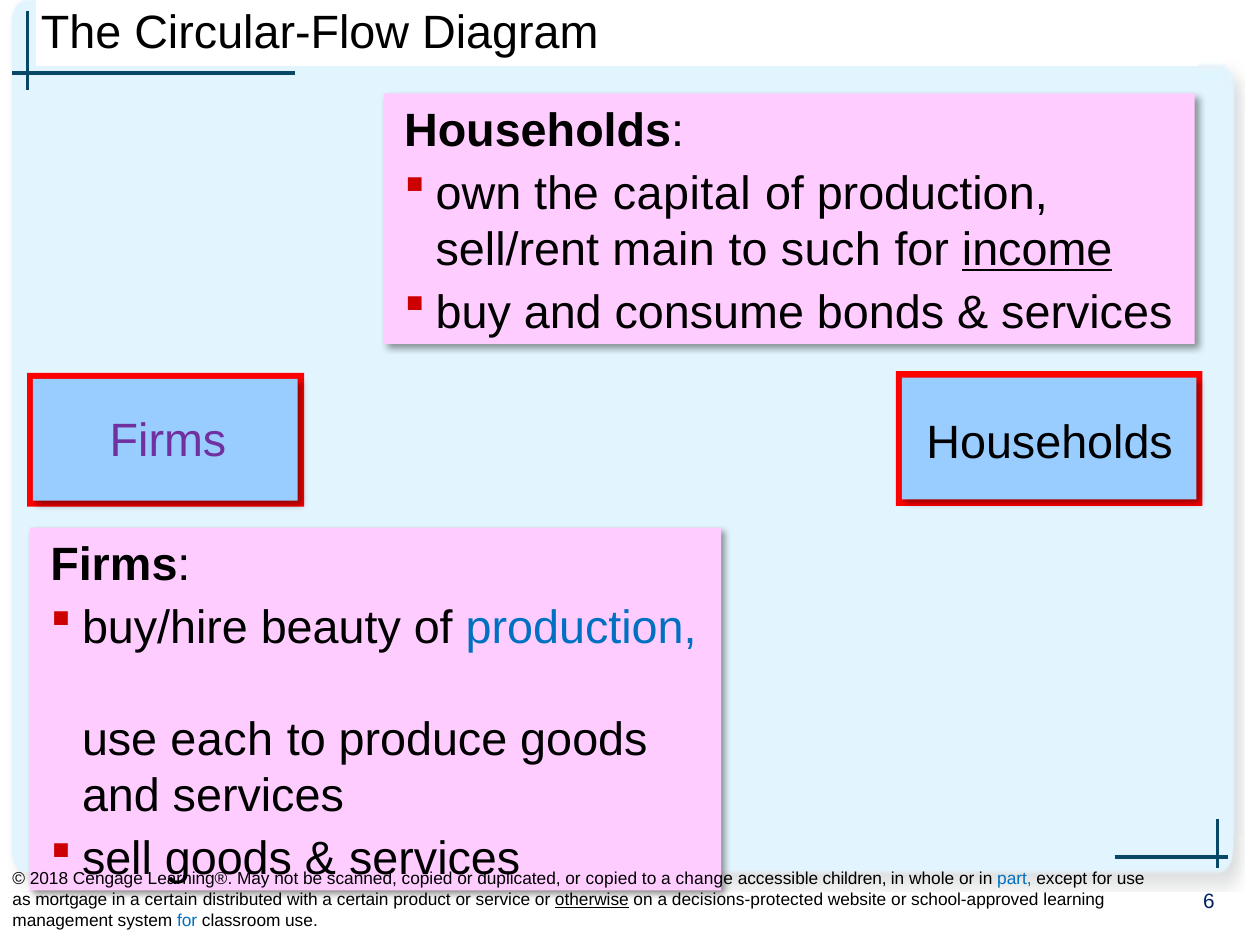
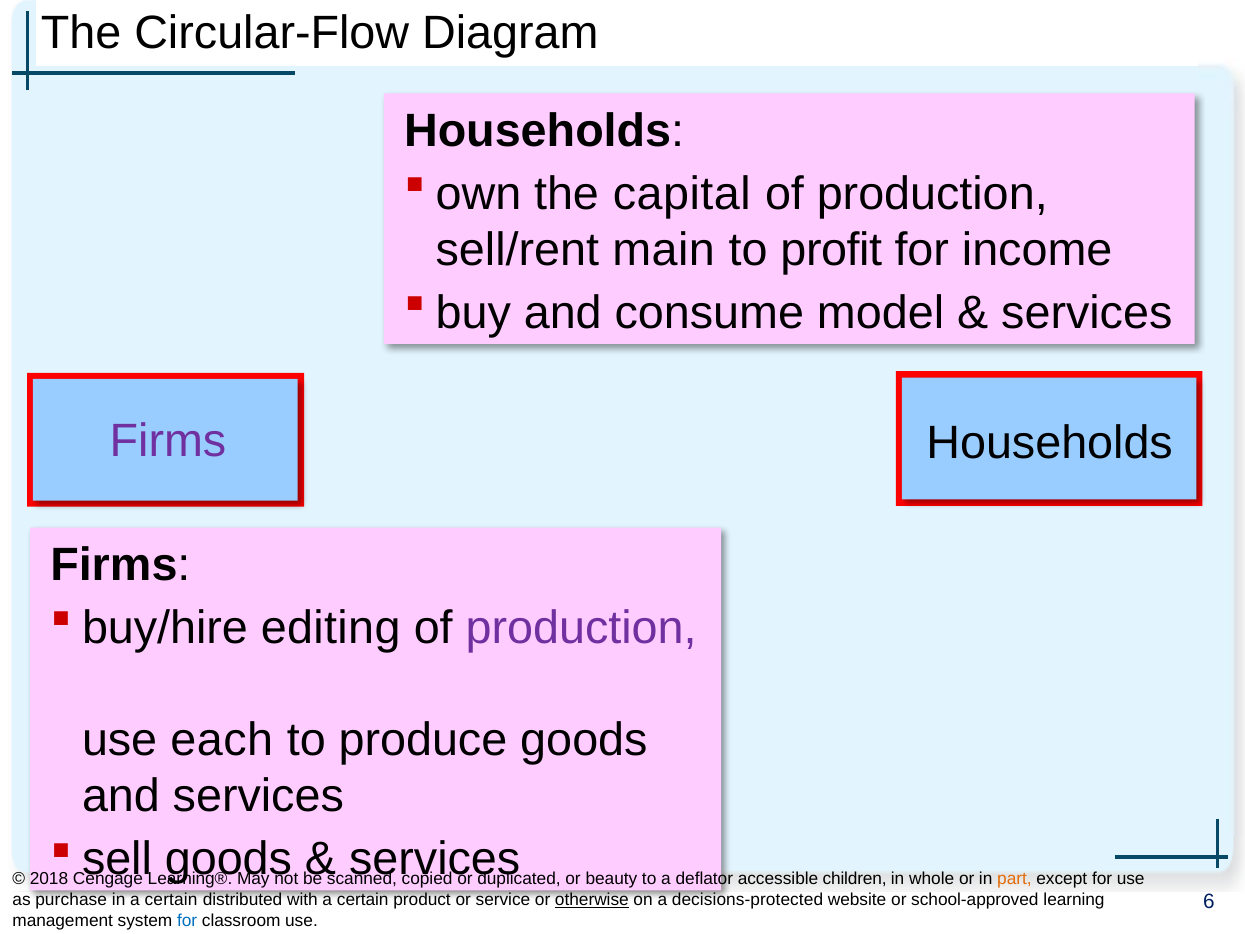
such: such -> profit (831, 250)
income underline: present -> none (1037, 250)
bonds: bonds -> model (881, 313)
beauty: beauty -> editing (331, 628)
production colour: blue -> purple (581, 628)
or copied: copied -> beauty (611, 879)
change: change -> deflator (704, 879)
part colour: blue -> orange (1014, 879)
mortgage: mortgage -> purchase (71, 900)
